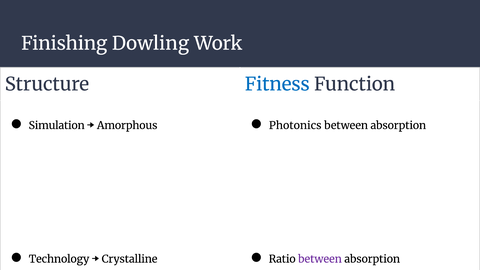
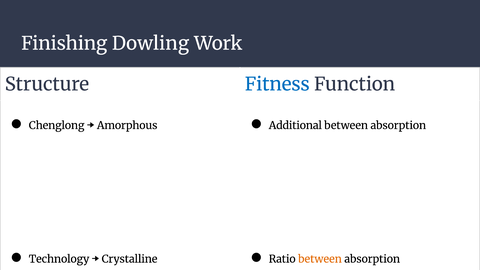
Simulation: Simulation -> Chenglong (57, 126)
Photonics: Photonics -> Additional (295, 126)
between colour: purple -> orange (320, 259)
